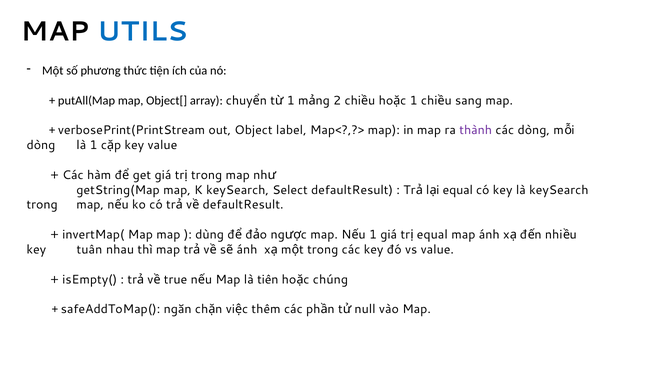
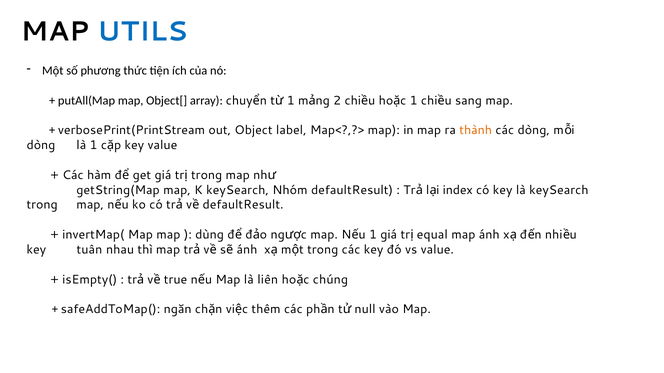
thành colour: purple -> orange (476, 130)
Select: Select -> Nhóm (290, 190)
equal: equal -> index (458, 190)
tiên: tiên -> liên (268, 280)
